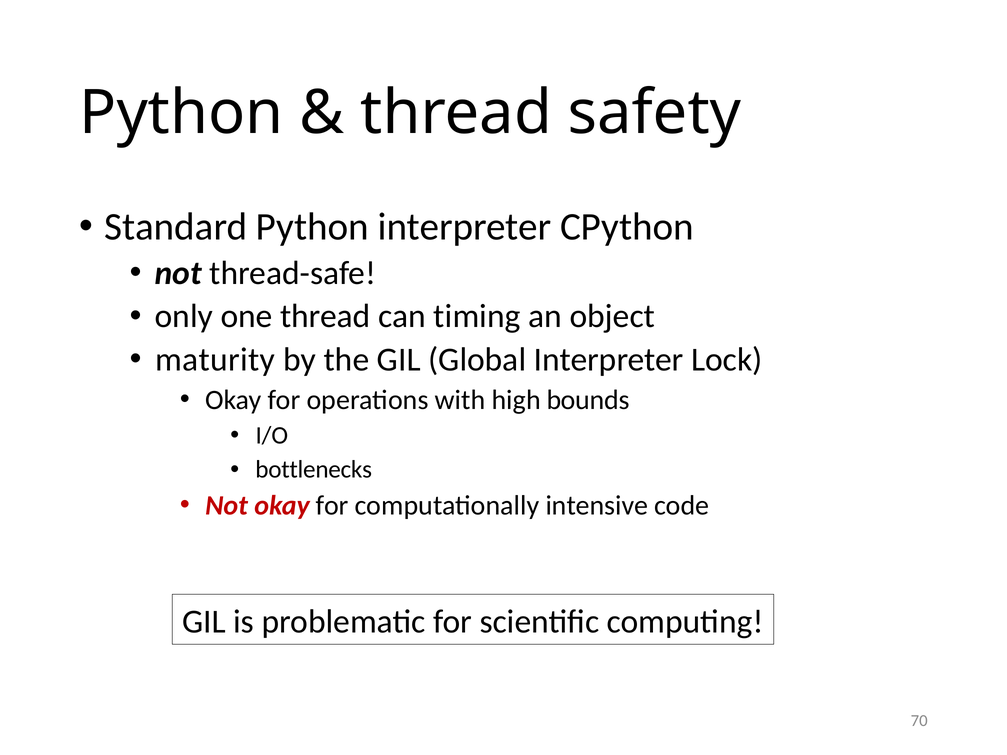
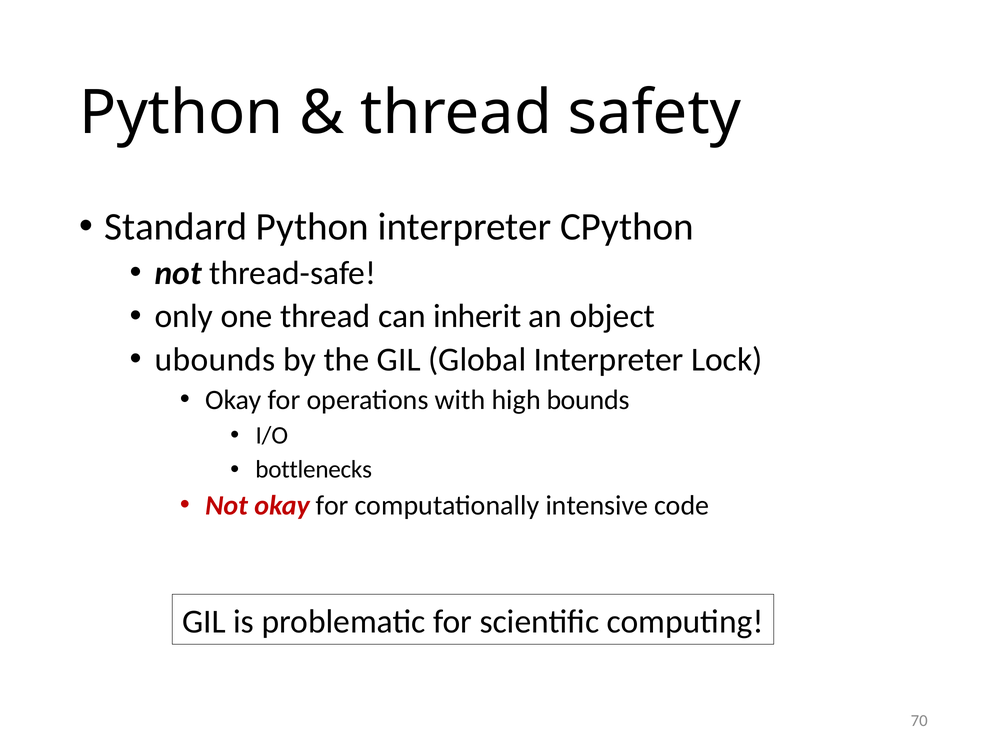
timing: timing -> inherit (477, 317)
maturity: maturity -> ubounds (215, 360)
